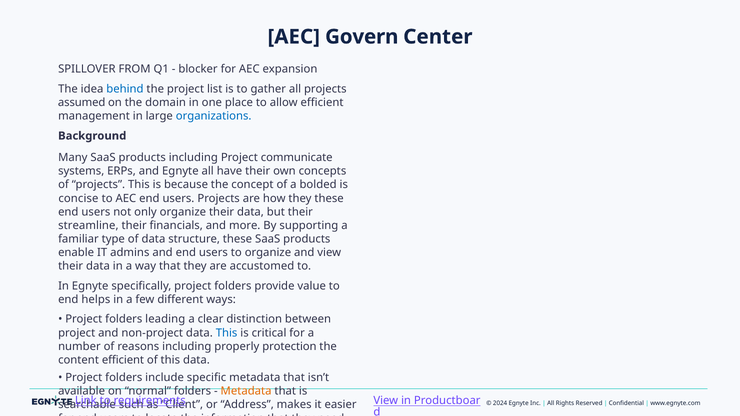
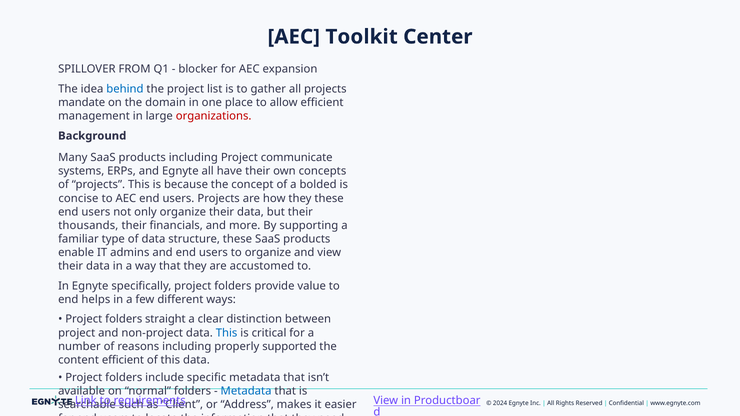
Govern: Govern -> Toolkit (362, 37)
assumed: assumed -> mandate (82, 103)
organizations colour: blue -> red (214, 116)
streamline: streamline -> thousands (88, 226)
leading: leading -> straight (165, 319)
protection: protection -> supported (289, 347)
Metadata colour: orange -> blue (246, 391)
